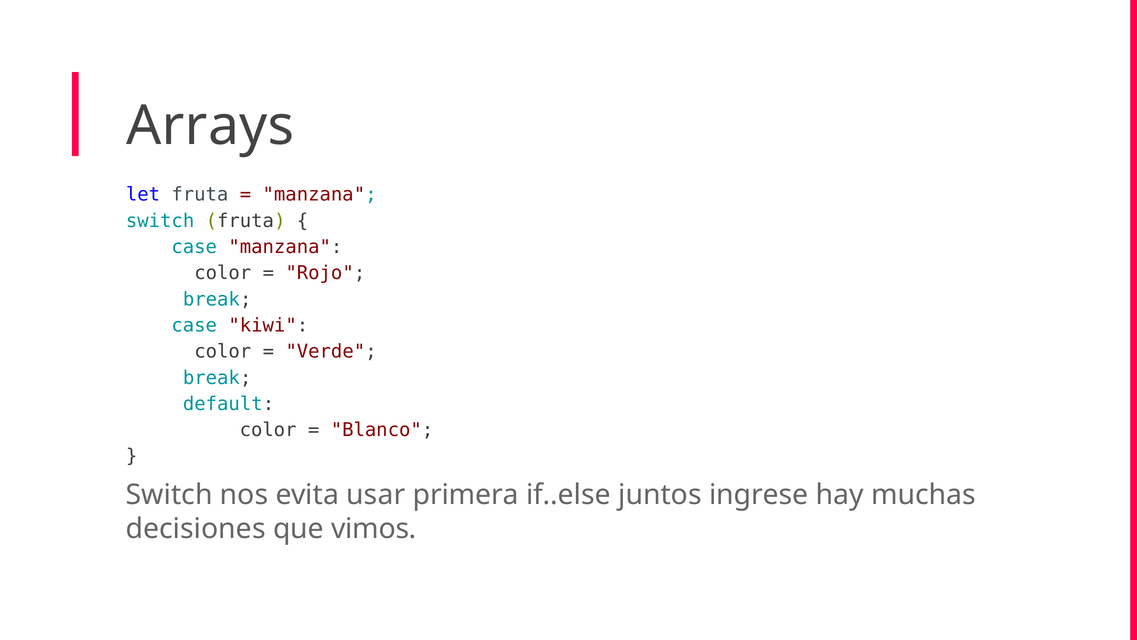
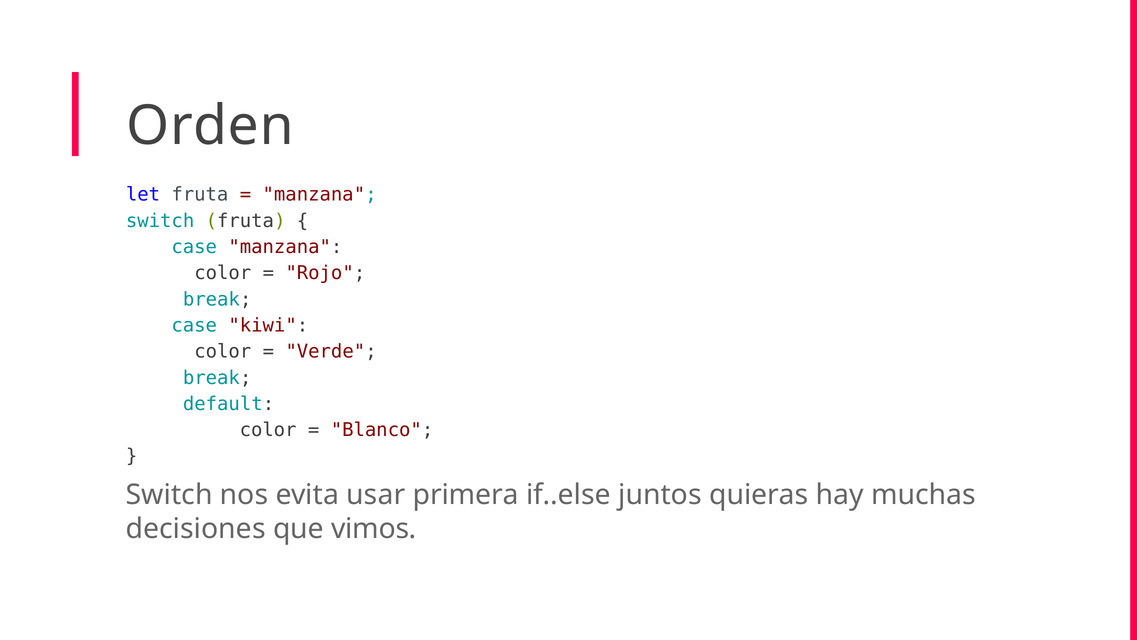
Arrays: Arrays -> Orden (210, 126)
ingrese: ingrese -> quieras (759, 495)
